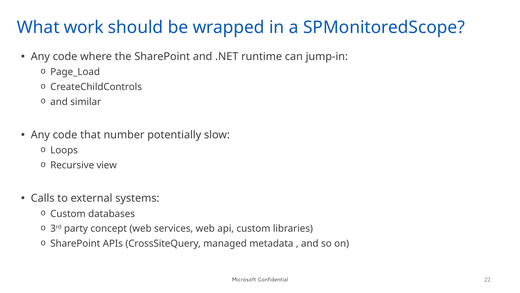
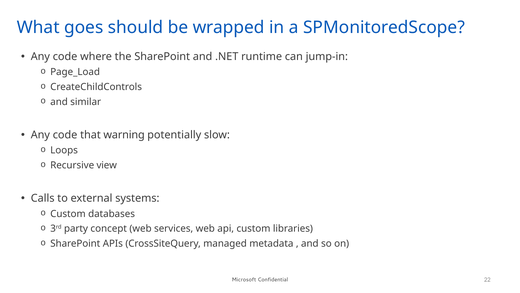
work: work -> goes (84, 27)
number: number -> warning (124, 135)
